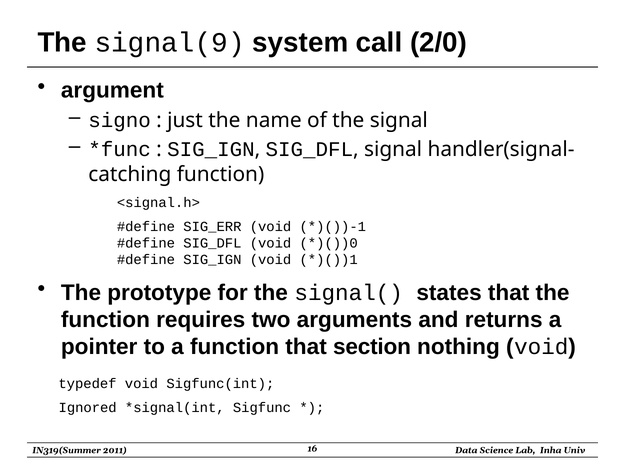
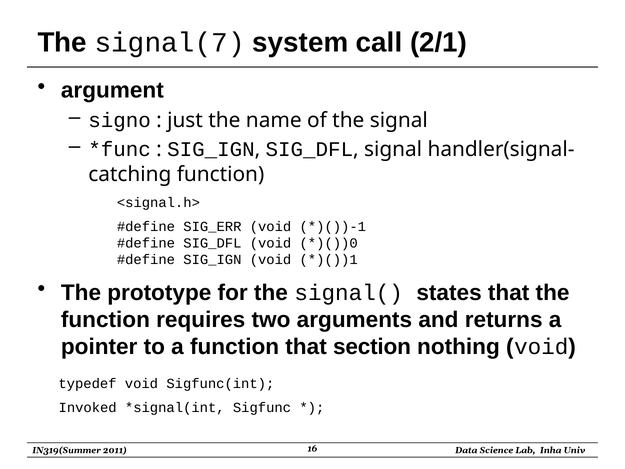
signal(9: signal(9 -> signal(7 (170, 42)
2/0: 2/0 -> 2/1 (439, 42)
Ignored: Ignored -> Invoked (88, 408)
